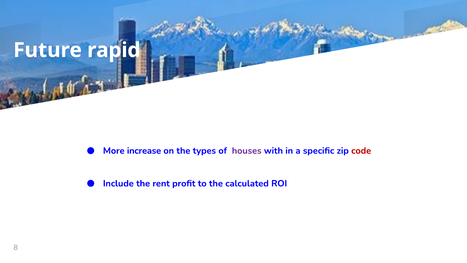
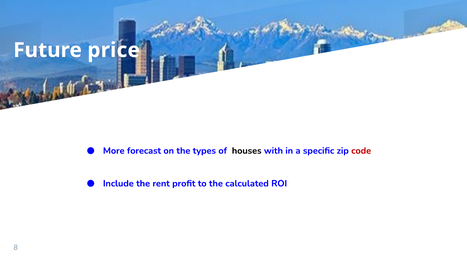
rapid: rapid -> price (114, 50)
increase: increase -> forecast (144, 151)
houses colour: purple -> black (247, 151)
